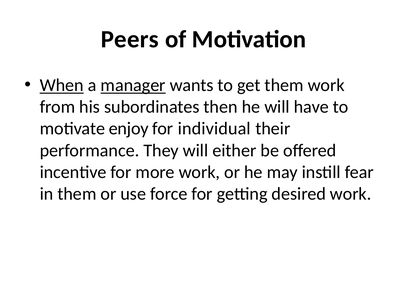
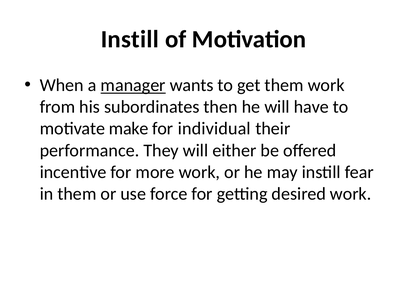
Peers: Peers -> Instill (130, 39)
When underline: present -> none (62, 85)
enjoy: enjoy -> make (129, 129)
